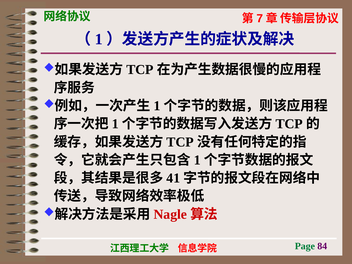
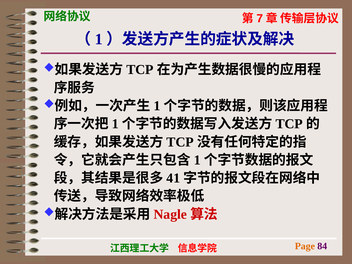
Page colour: green -> orange (305, 246)
